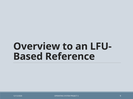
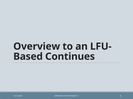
Reference: Reference -> Continues (70, 57)
